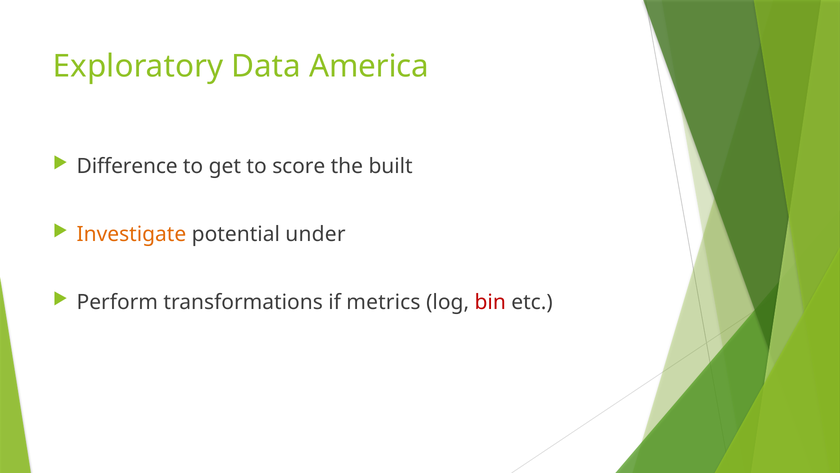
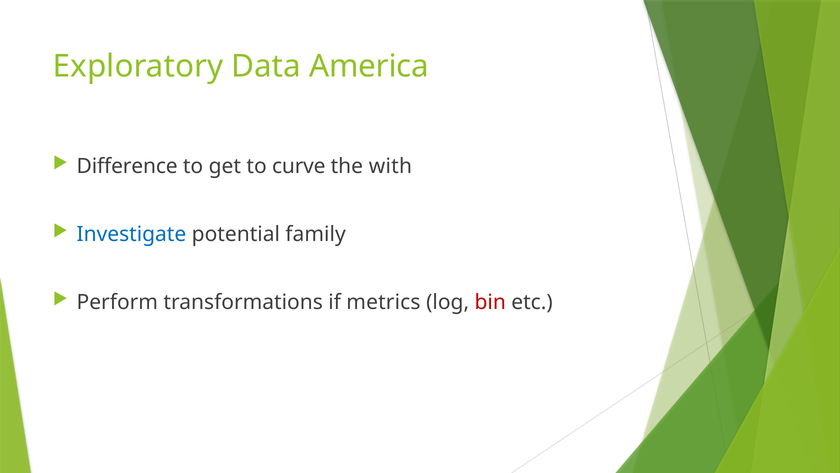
score: score -> curve (299, 166)
built: built -> with (390, 166)
Investigate colour: orange -> blue (131, 234)
under: under -> family (316, 234)
